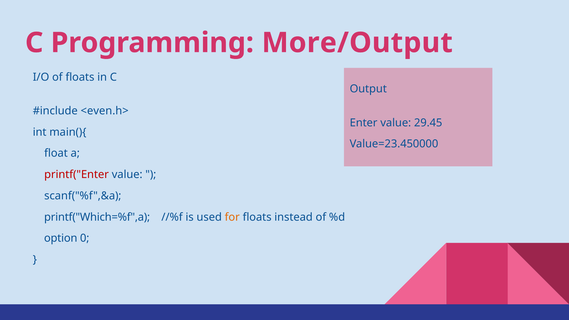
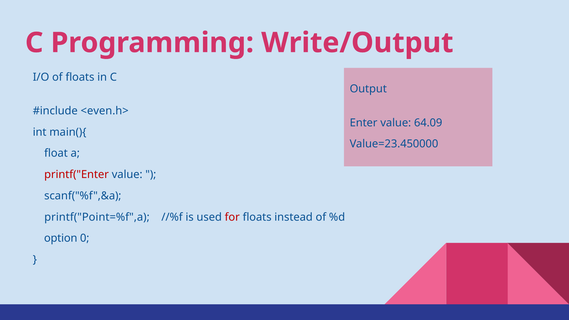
More/Output: More/Output -> Write/Output (357, 43)
29.45: 29.45 -> 64.09 (428, 123)
printf("Which=%f",a: printf("Which=%f",a -> printf("Point=%f",a (97, 217)
for colour: orange -> red (232, 217)
